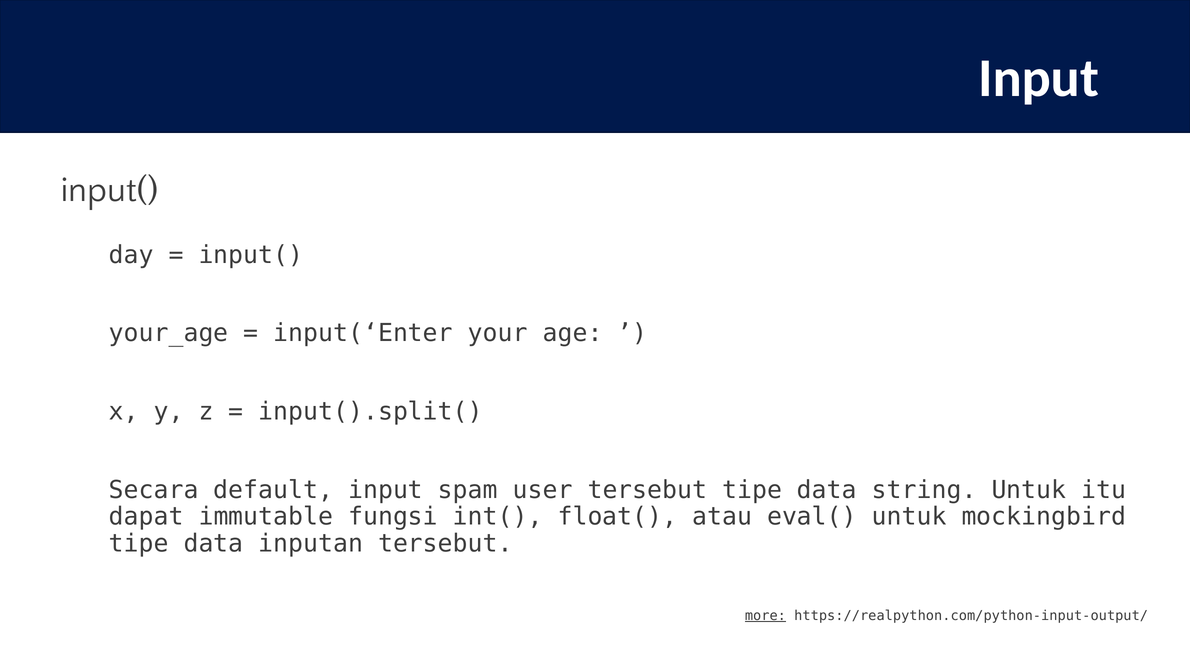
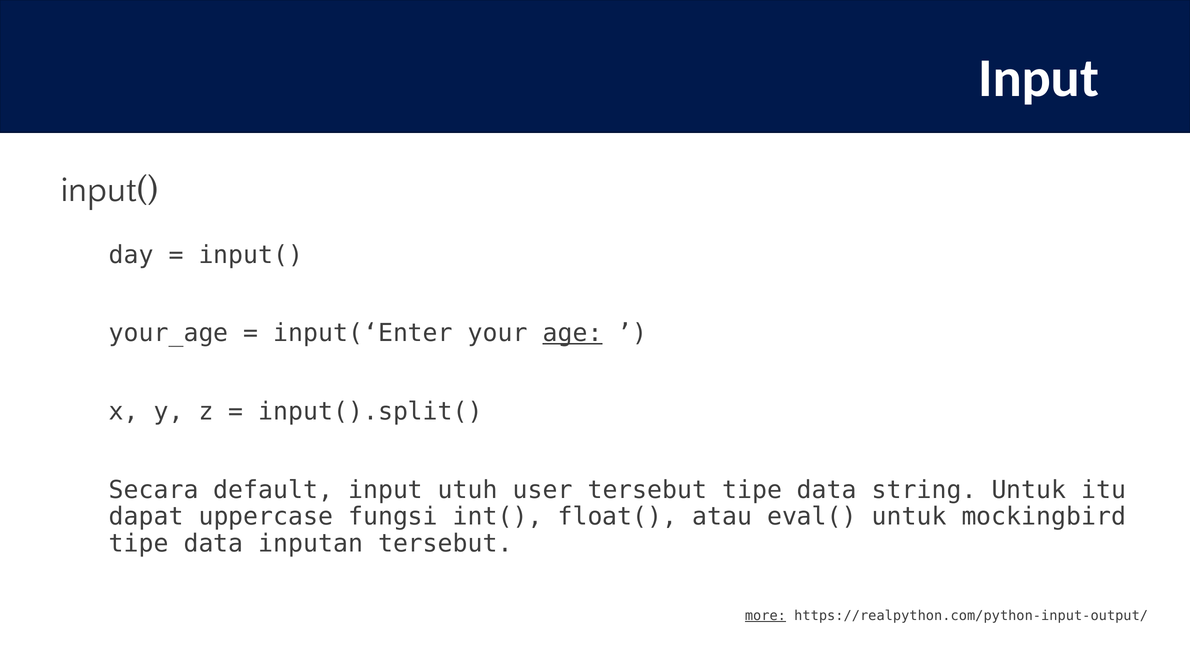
age underline: none -> present (573, 333)
spam: spam -> utuh (468, 490)
immutable: immutable -> uppercase (266, 517)
